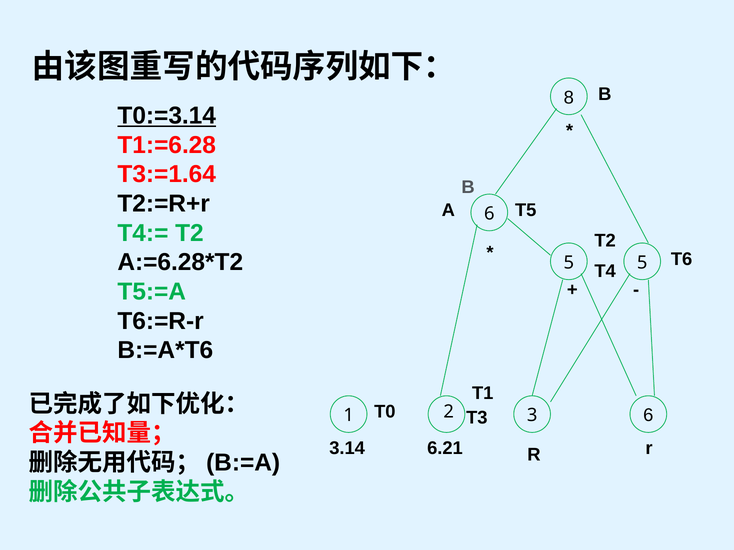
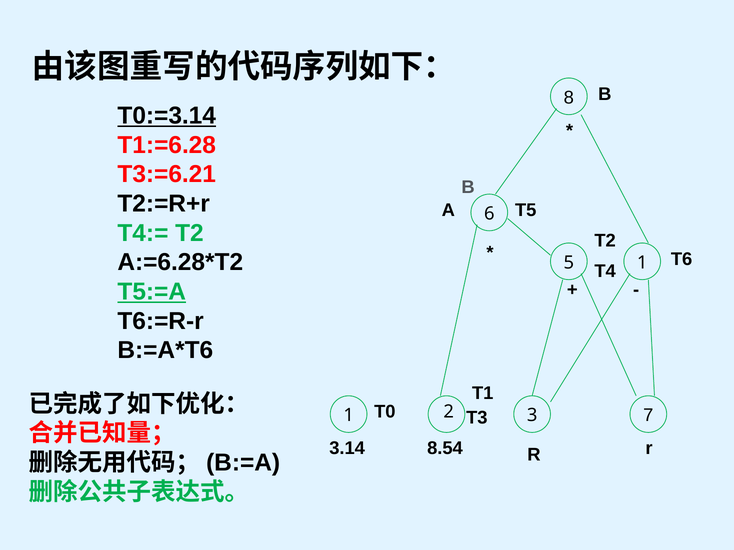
T3:=1.64: T3:=1.64 -> T3:=6.21 (167, 175)
5 5: 5 -> 1 (642, 263)
T5:=A underline: none -> present (152, 292)
3 6: 6 -> 7 (648, 416)
6.21: 6.21 -> 8.54 (445, 449)
